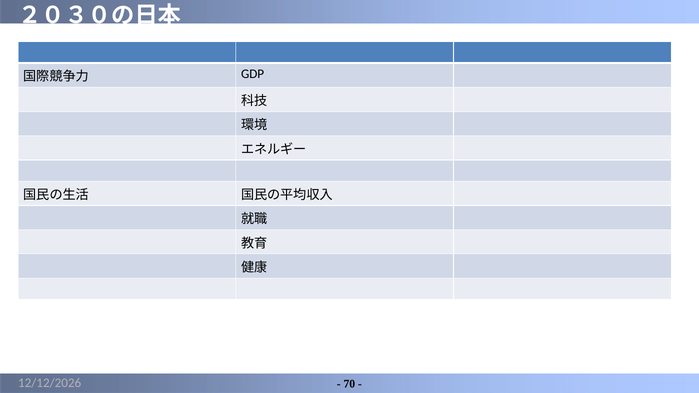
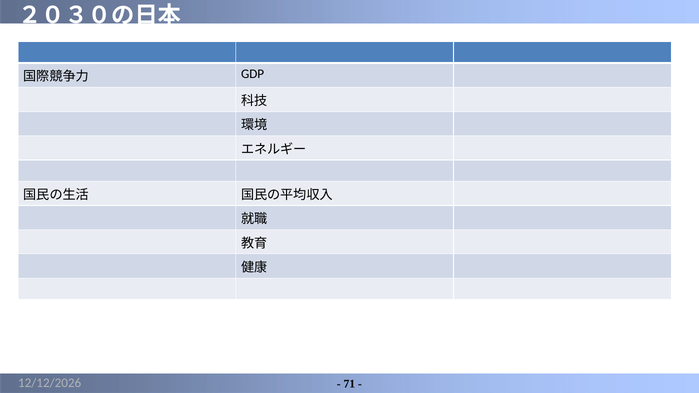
70: 70 -> 71 (349, 384)
